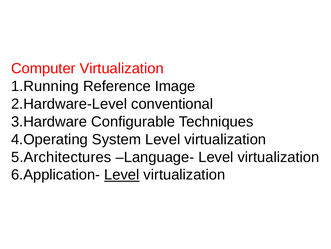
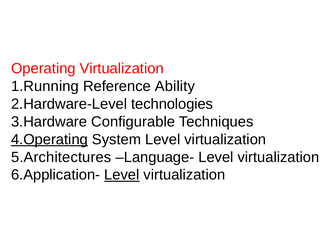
Computer: Computer -> Operating (43, 68)
Image: Image -> Ability (175, 86)
conventional: conventional -> technologies (172, 104)
4.Operating underline: none -> present (49, 139)
